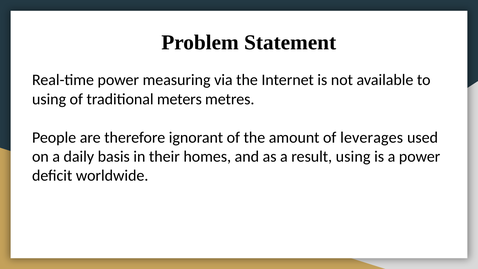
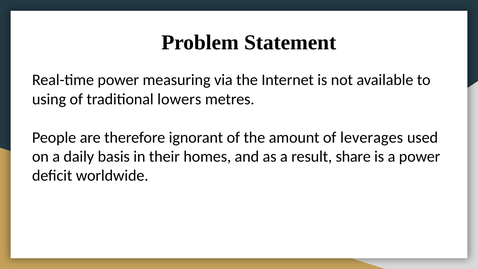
meters: meters -> lowers (179, 99)
result using: using -> share (353, 156)
